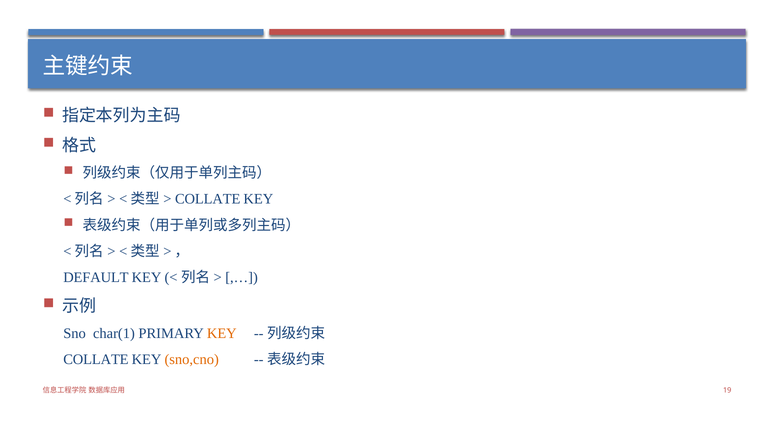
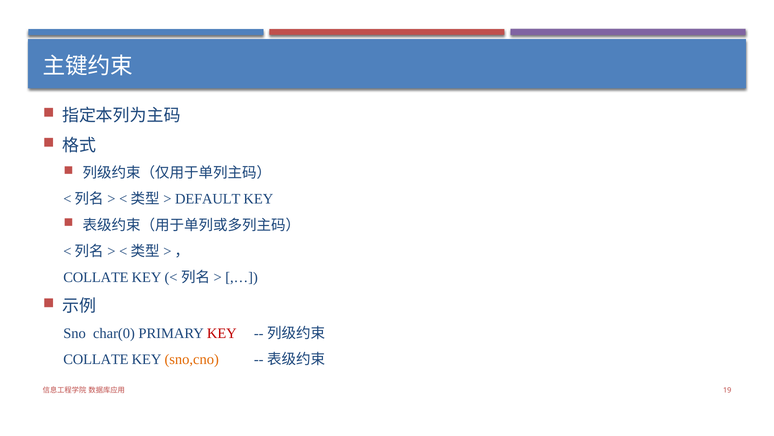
COLLATE: COLLATE -> DEFAULT (208, 199)
DEFAULT: DEFAULT -> COLLATE (96, 277)
char(1: char(1 -> char(0 (114, 333)
KEY colour: orange -> red (222, 333)
